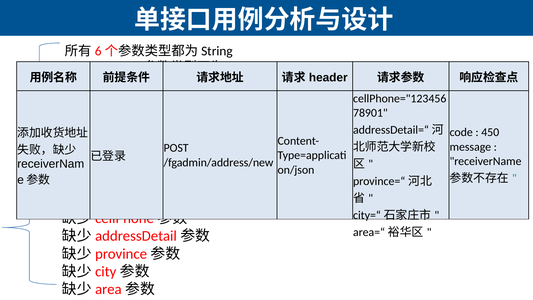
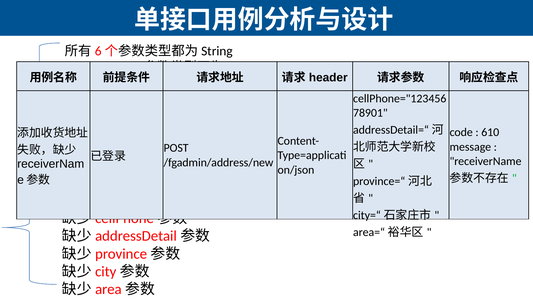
450: 450 -> 610 (490, 132)
